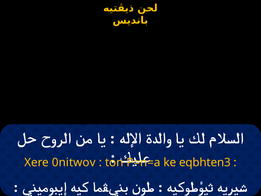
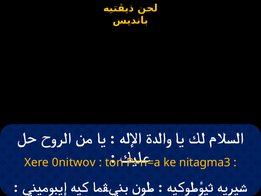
eqbhten3: eqbhten3 -> nitagma3 (205, 162)
